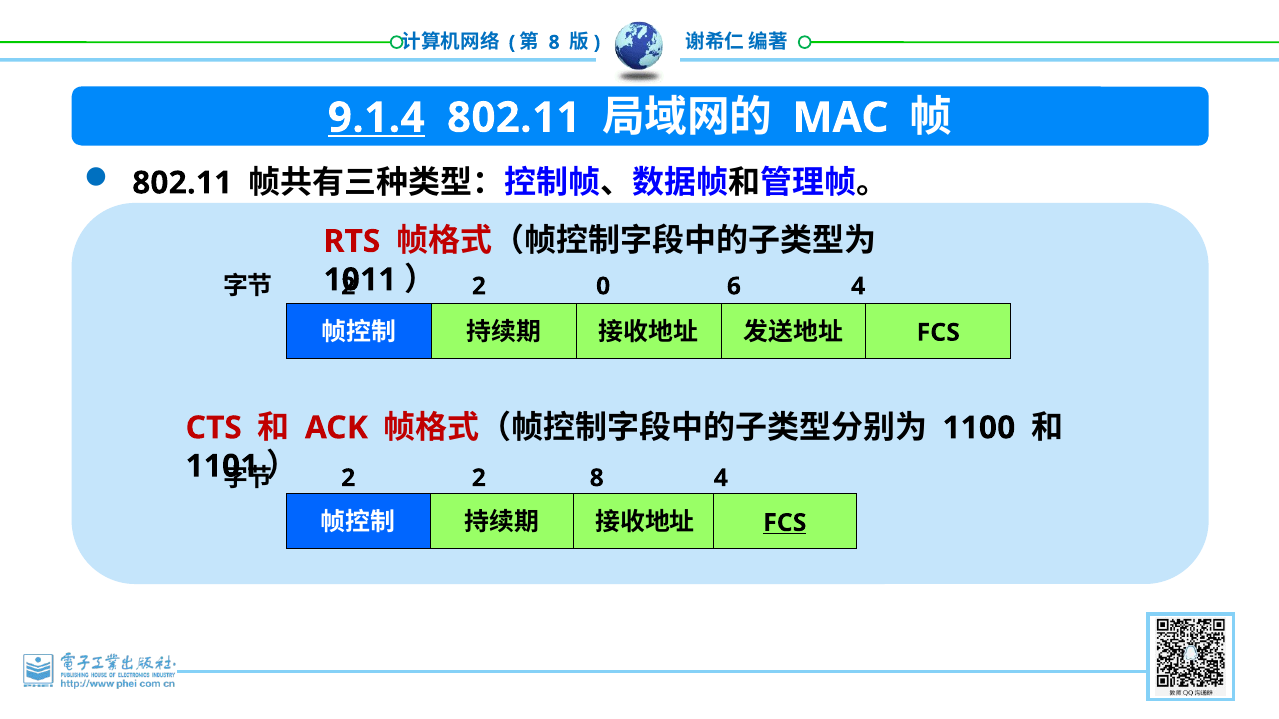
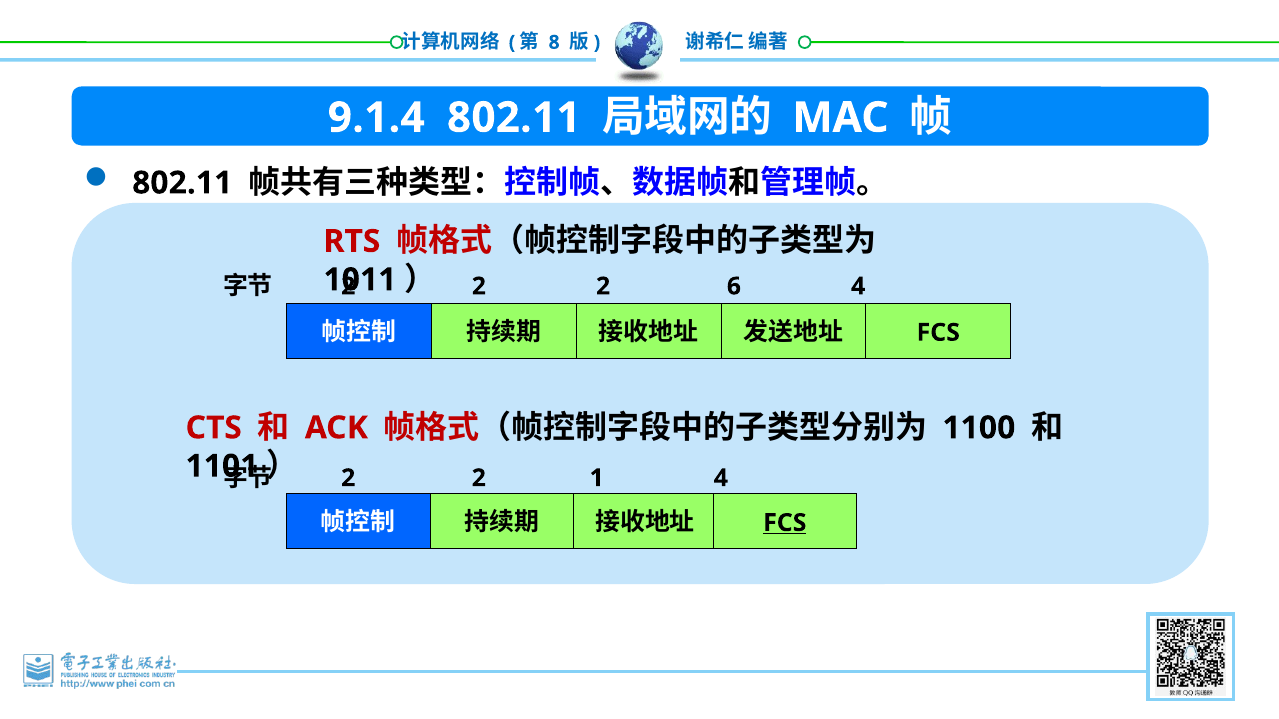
9.1.4 underline: present -> none (376, 118)
0: 0 -> 2 (603, 286)
2 8: 8 -> 1 (597, 478)
